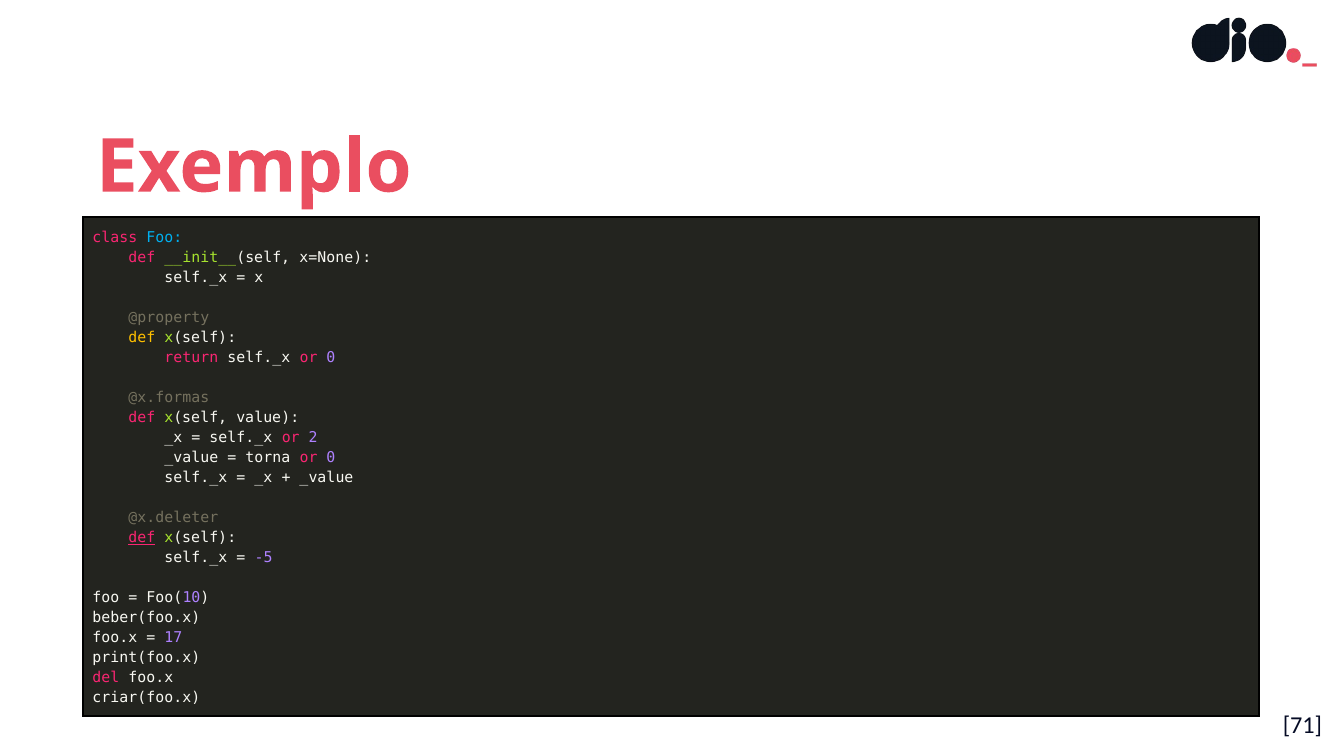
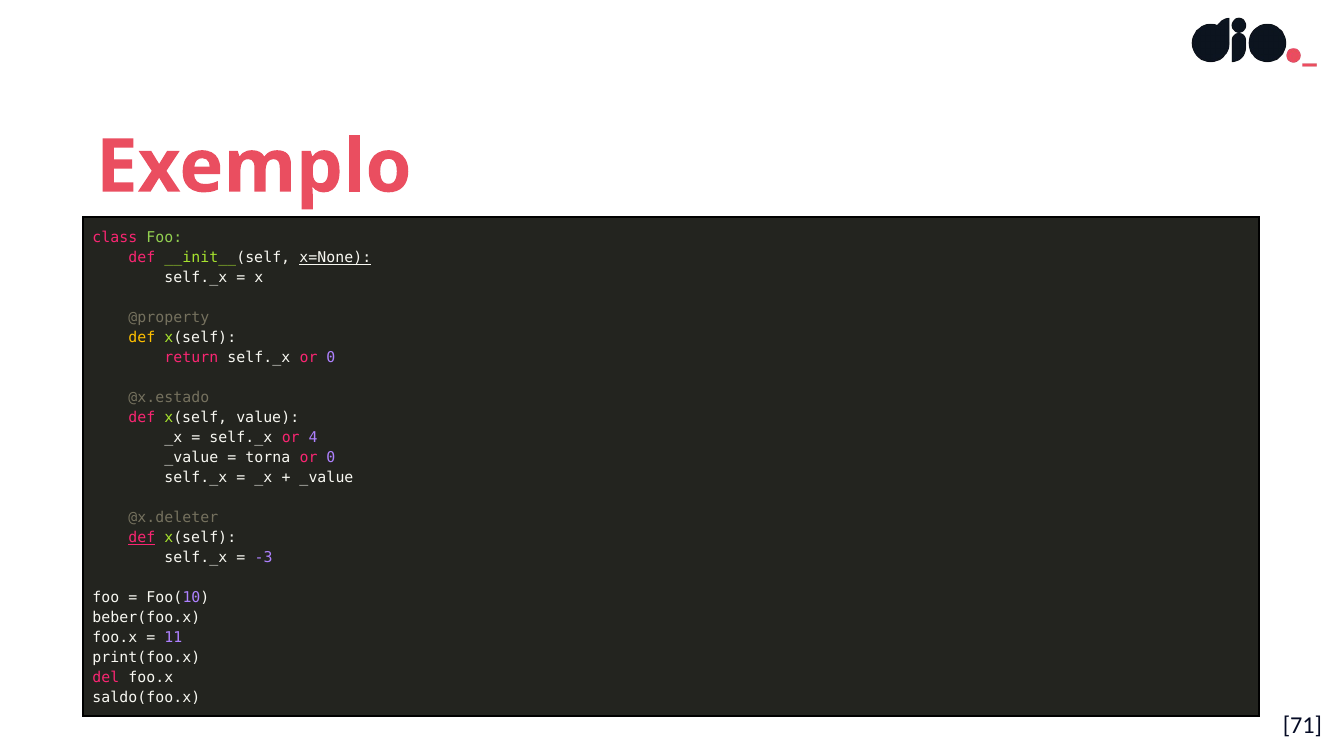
Foo colour: light blue -> light green (164, 238)
x=None underline: none -> present (335, 258)
@x.formas: @x.formas -> @x.estado (169, 398)
2: 2 -> 4 (313, 438)
-5: -5 -> -3 (264, 558)
17: 17 -> 11 (173, 638)
criar(foo.x: criar(foo.x -> saldo(foo.x (146, 698)
